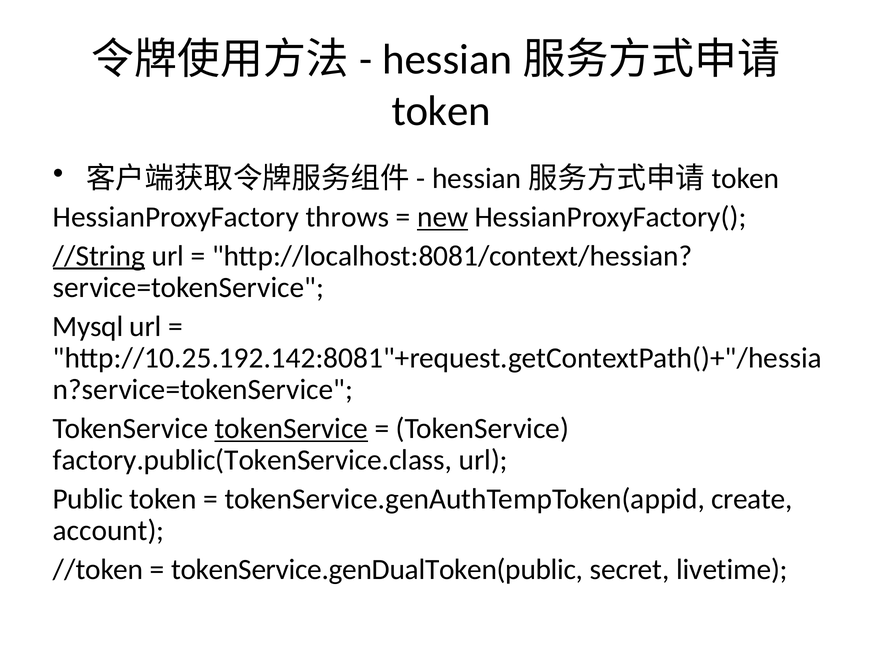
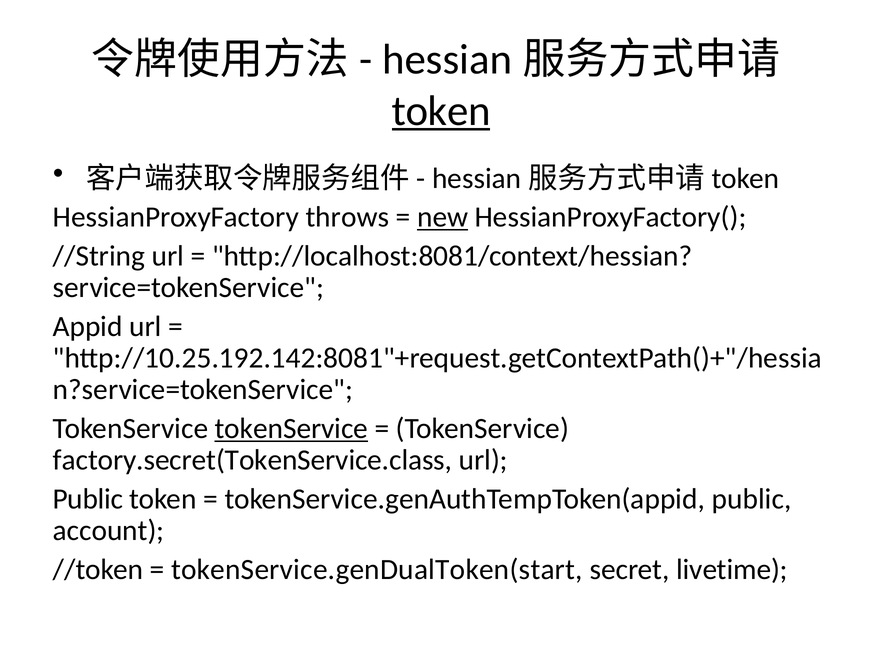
token underline: none -> present (441, 111)
//String underline: present -> none (99, 256)
Mysql: Mysql -> Appid (88, 327)
factory.public(TokenService.class: factory.public(TokenService.class -> factory.secret(TokenService.class (253, 461)
tokenService.genAuthTempToken(appid create: create -> public (751, 499)
tokenService.genDualToken(public: tokenService.genDualToken(public -> tokenService.genDualToken(start (377, 570)
